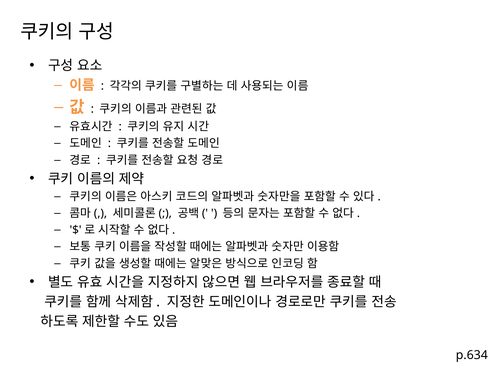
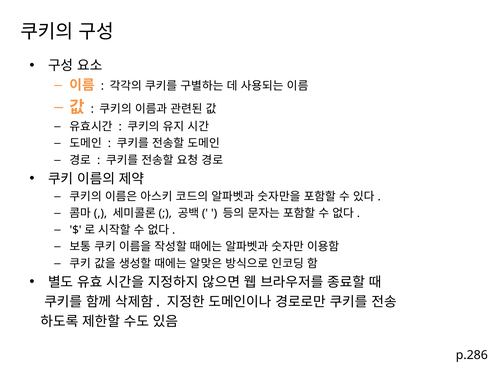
p.634: p.634 -> p.286 (472, 355)
